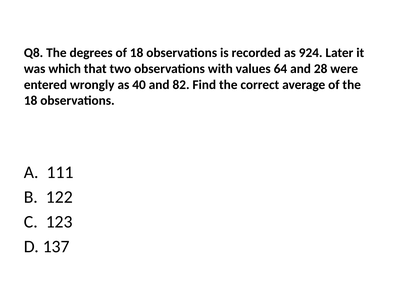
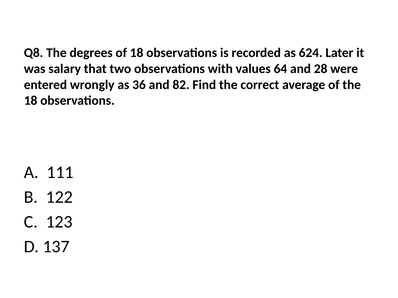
924: 924 -> 624 (311, 53)
which: which -> salary (65, 69)
40: 40 -> 36 (139, 85)
